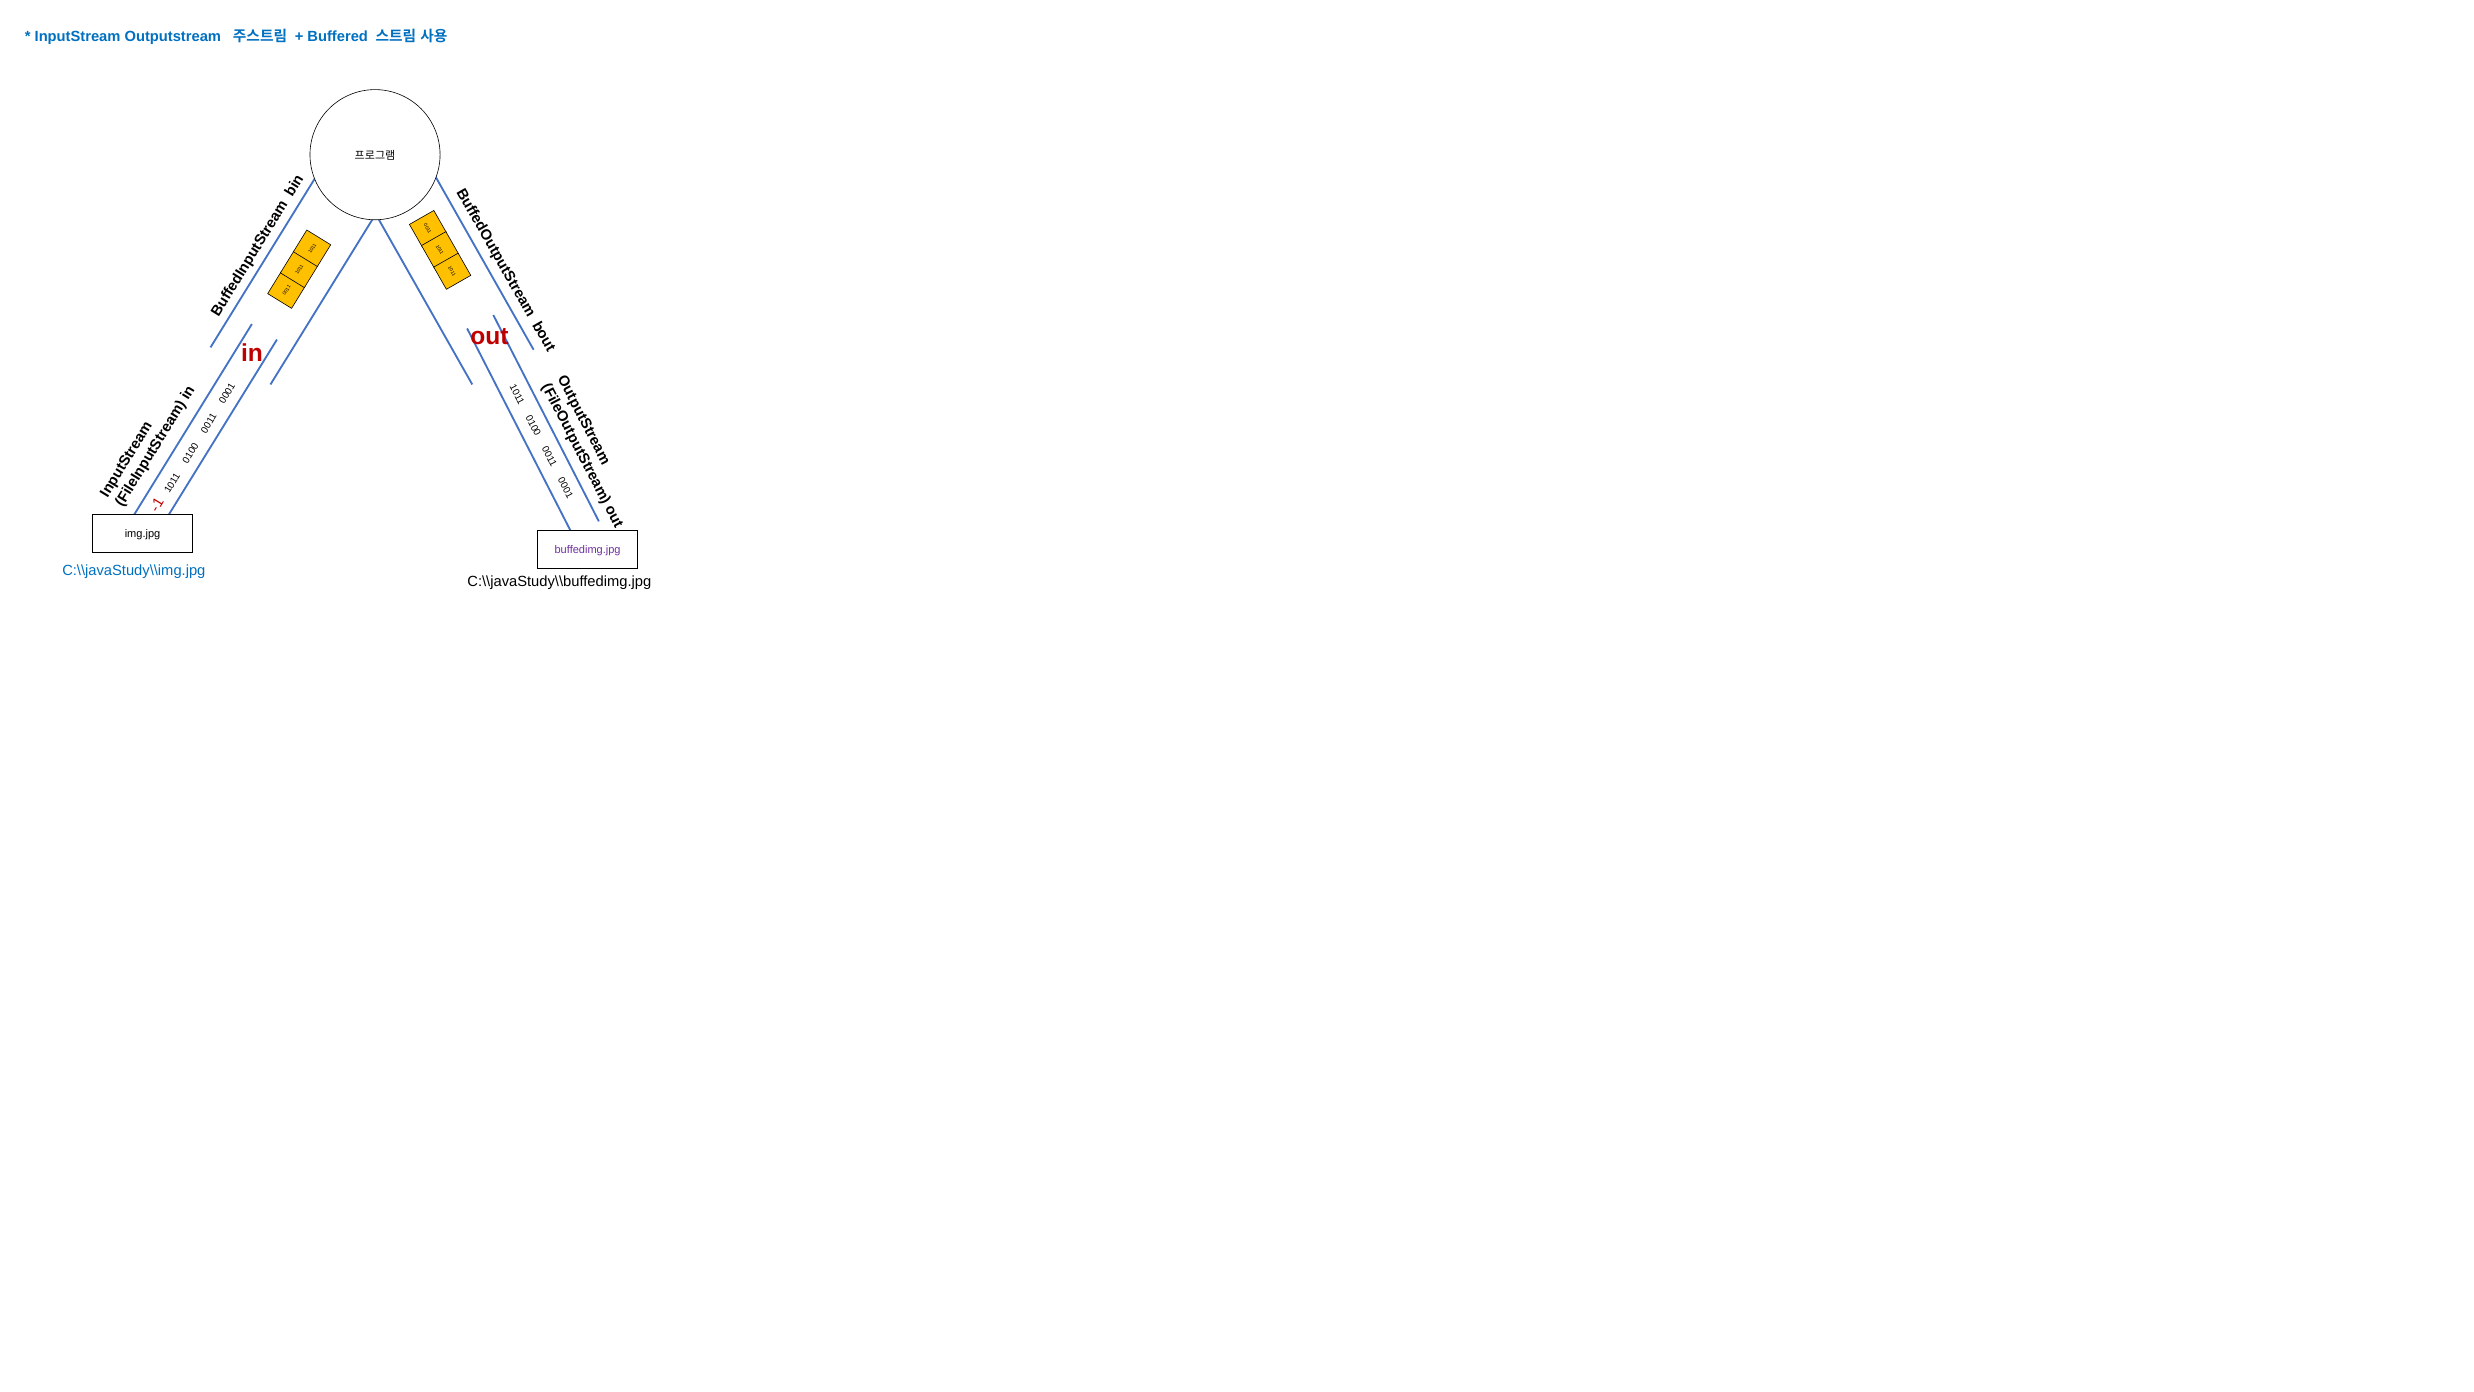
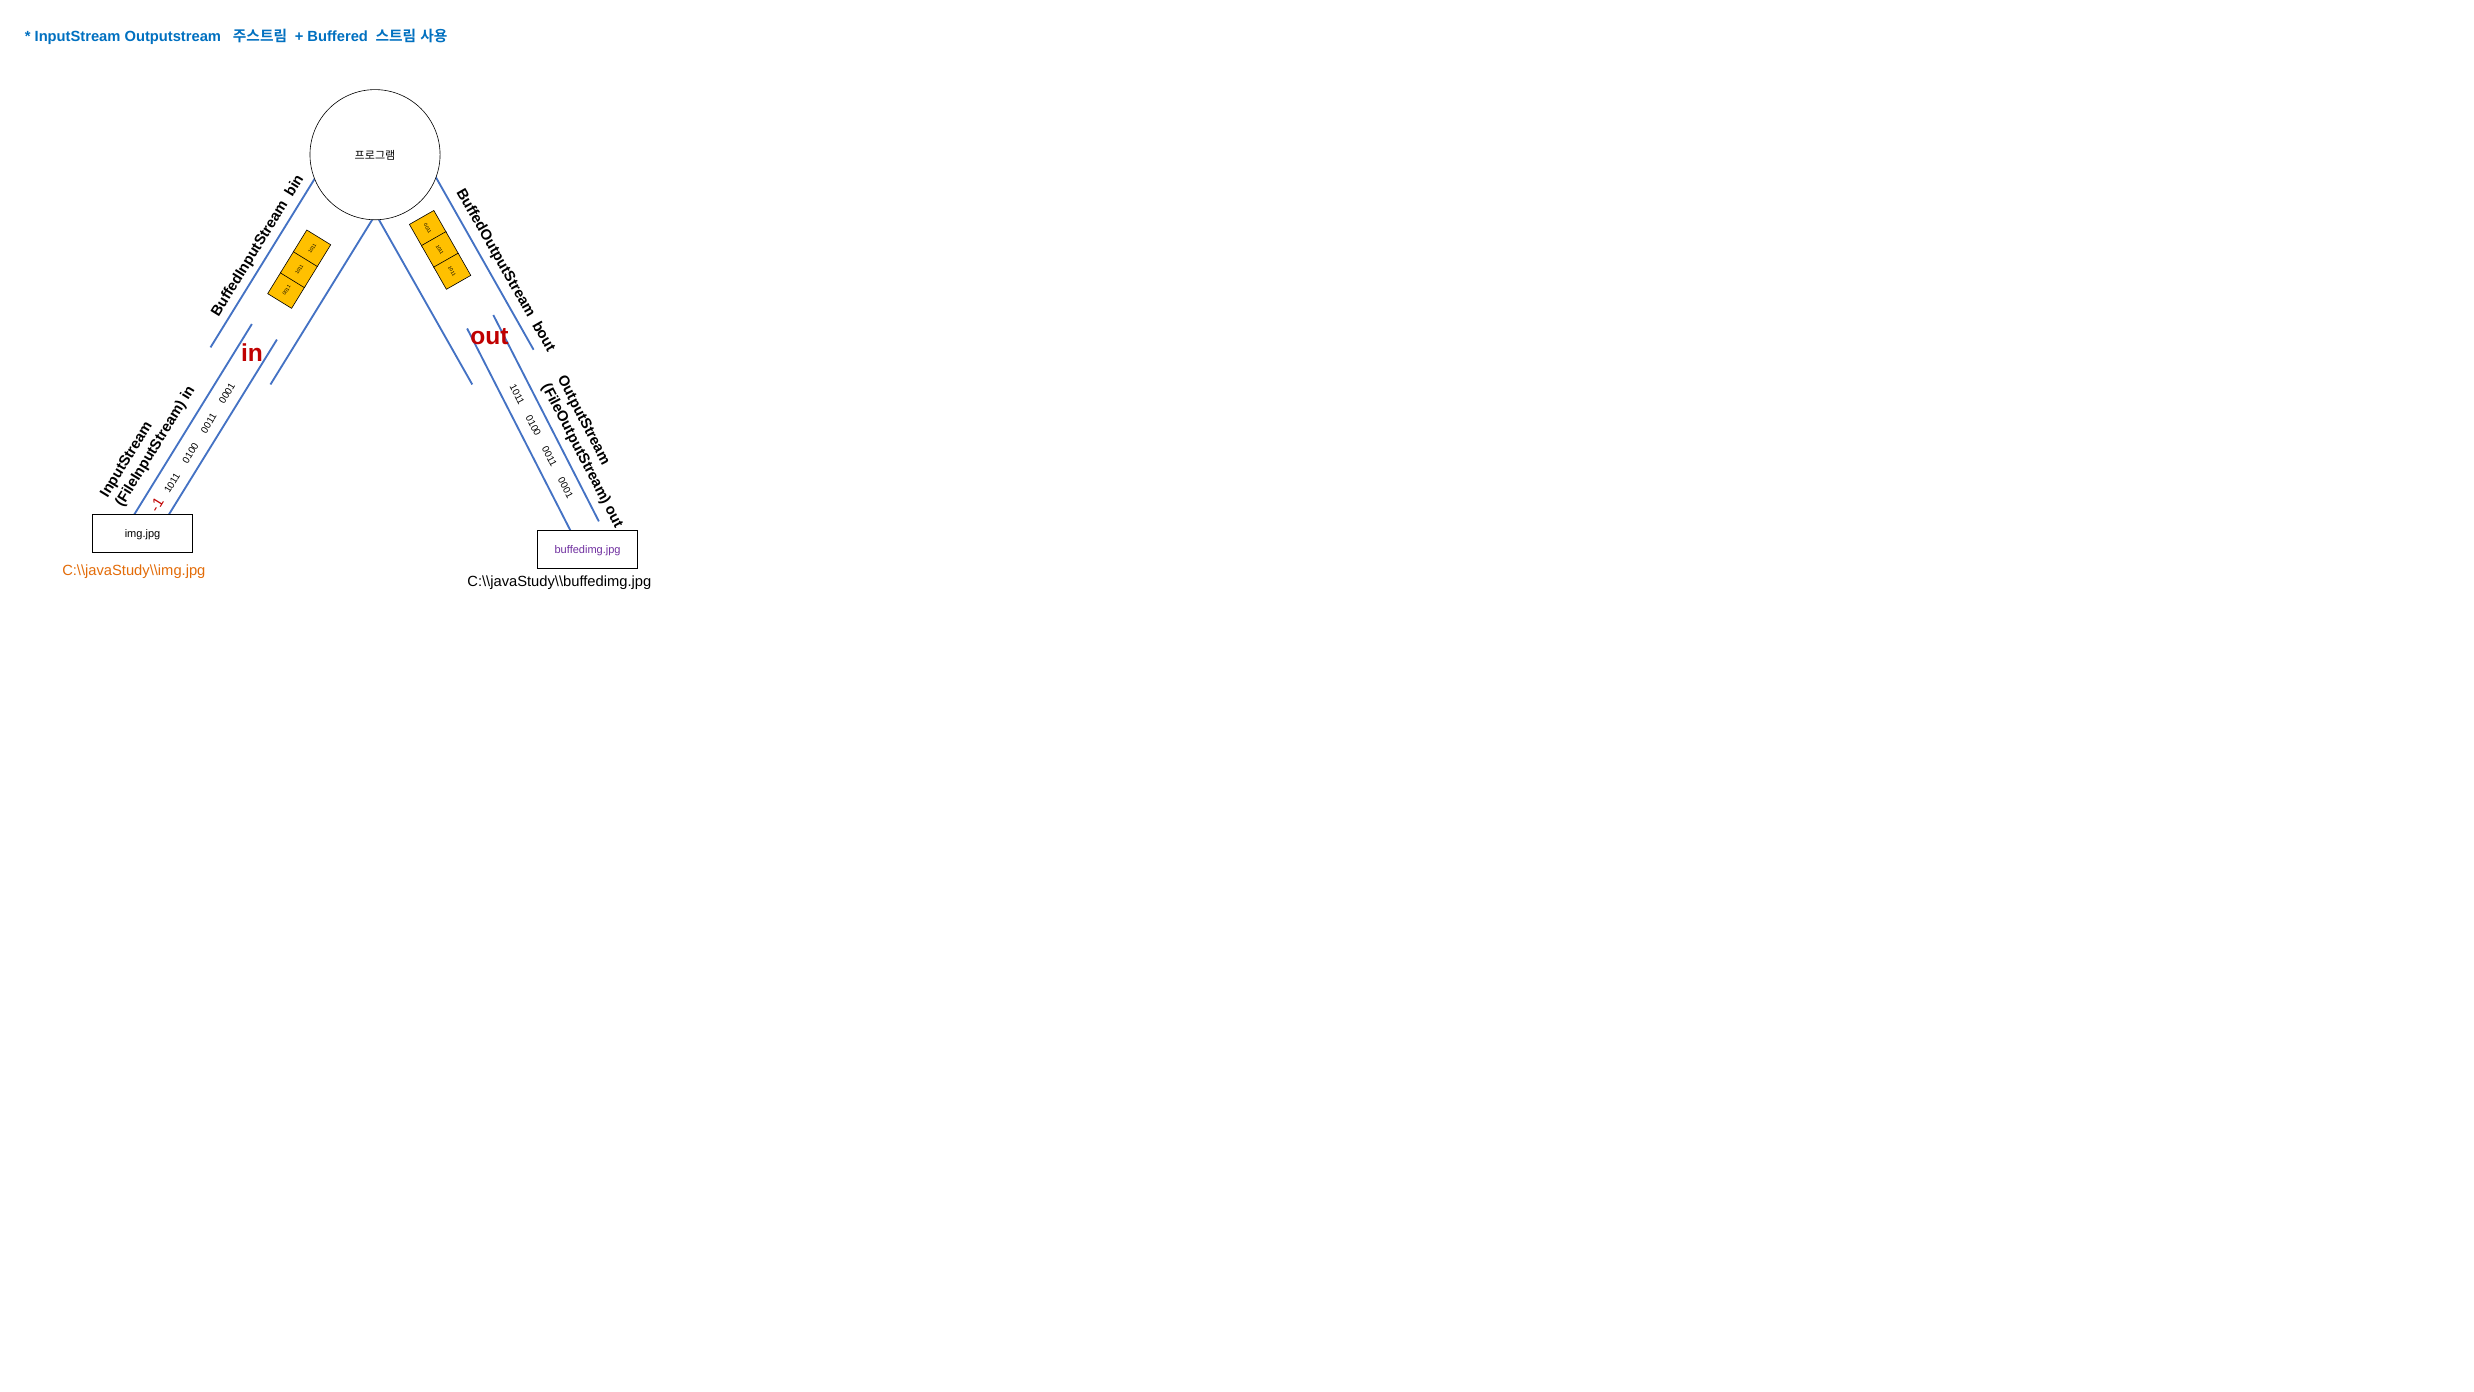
C:\\javaStudy\\img.jpg colour: blue -> orange (134, 570)
